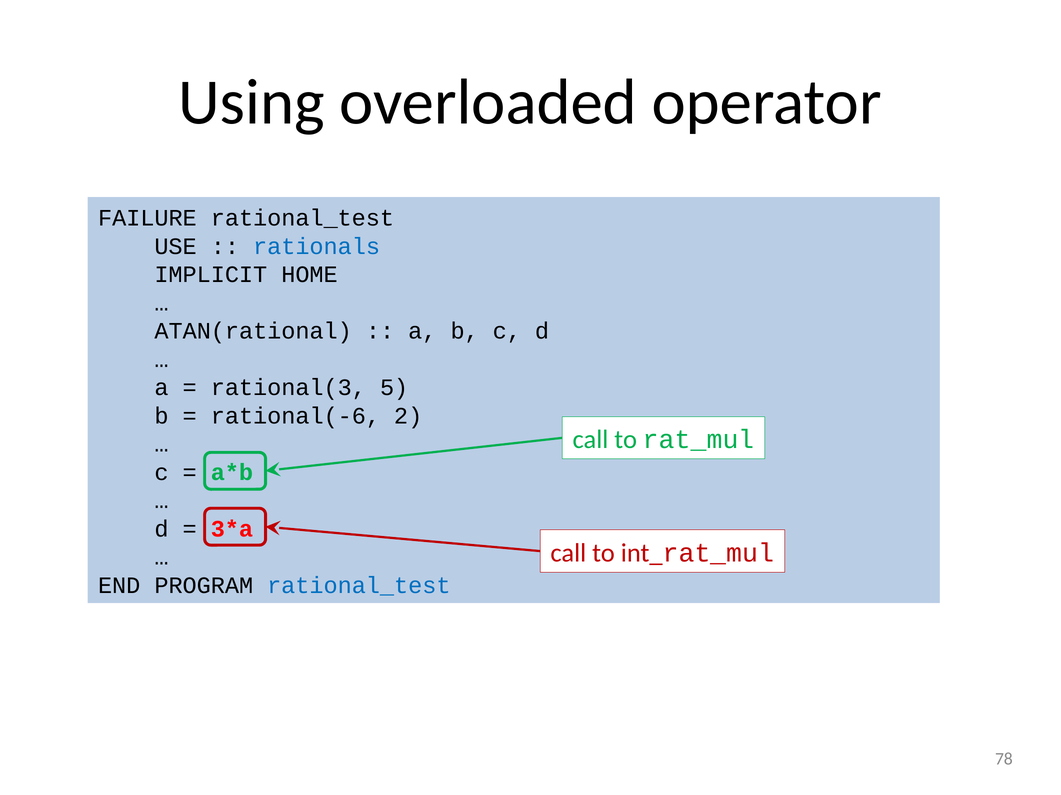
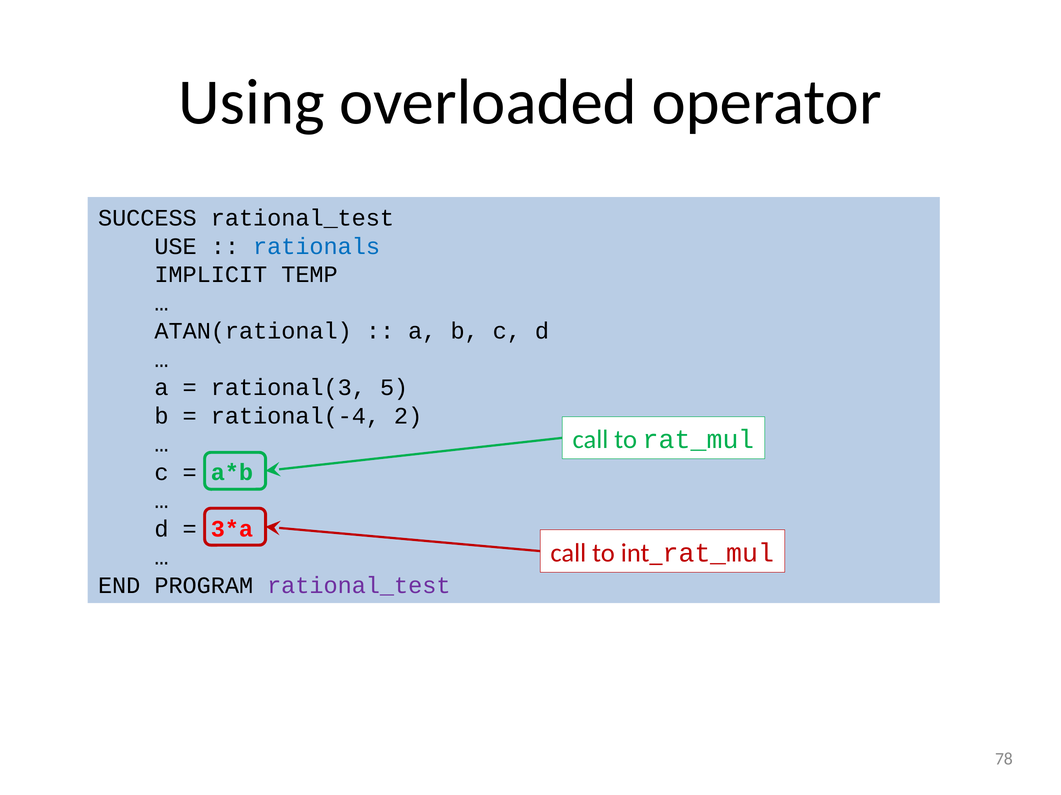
FAILURE: FAILURE -> SUCCESS (147, 218)
HOME: HOME -> TEMP (310, 275)
rational(-6: rational(-6 -> rational(-4 (295, 416)
rational_test colour: blue -> purple (359, 586)
